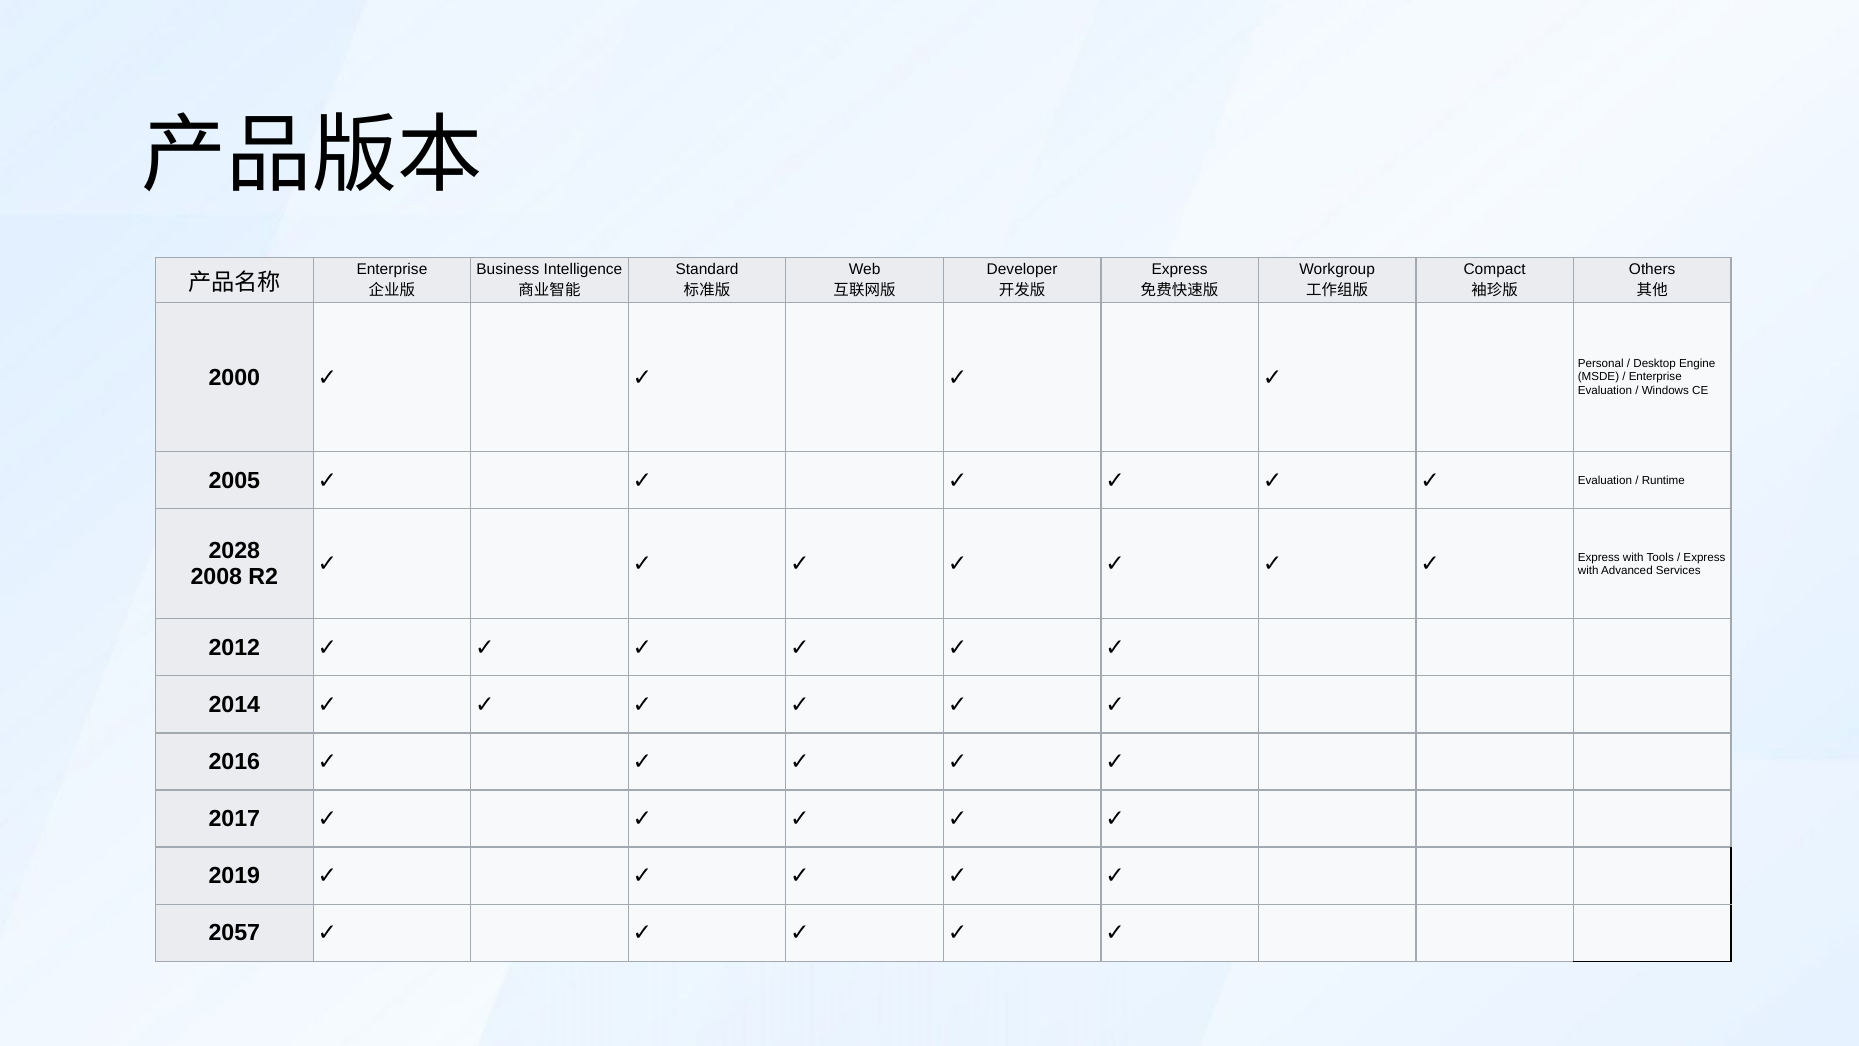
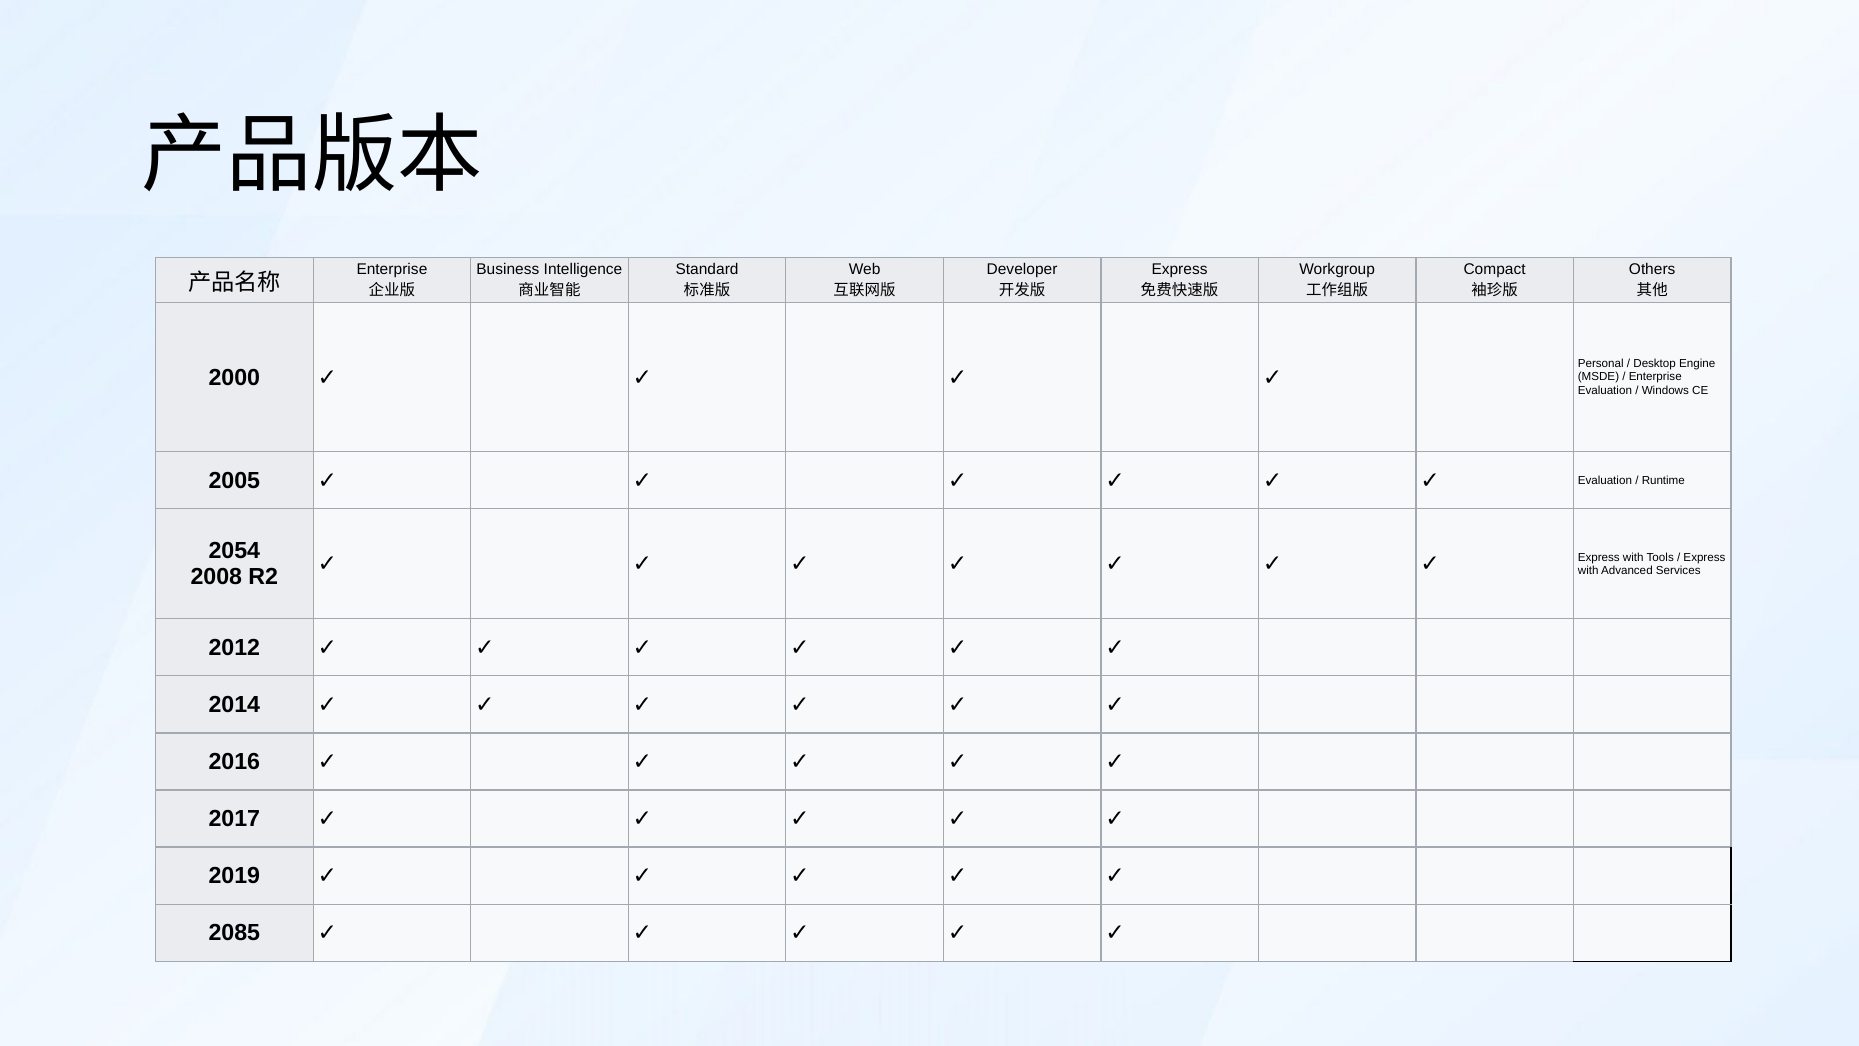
2028: 2028 -> 2054 (234, 551)
2057: 2057 -> 2085 (234, 933)
